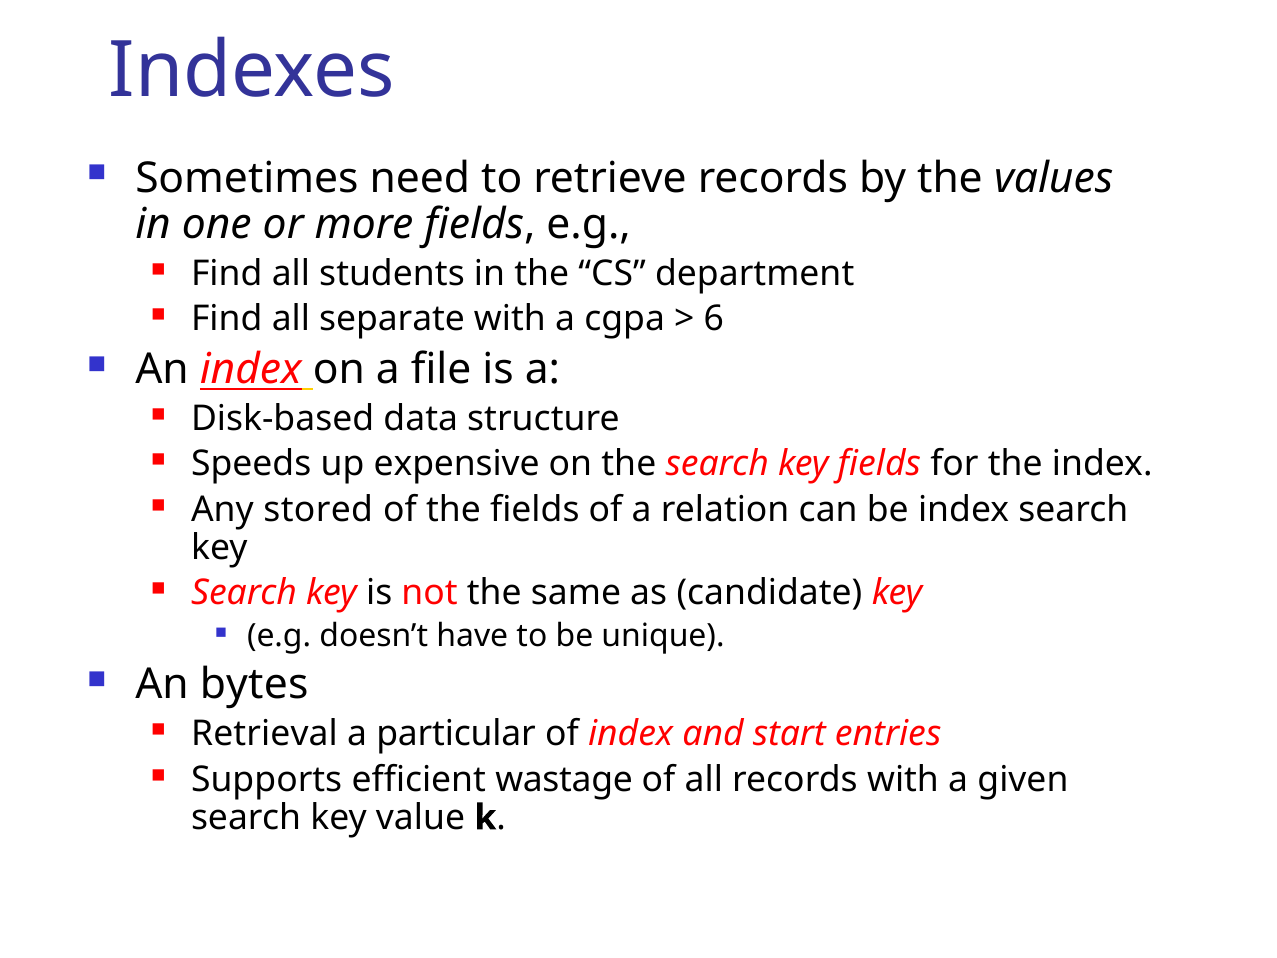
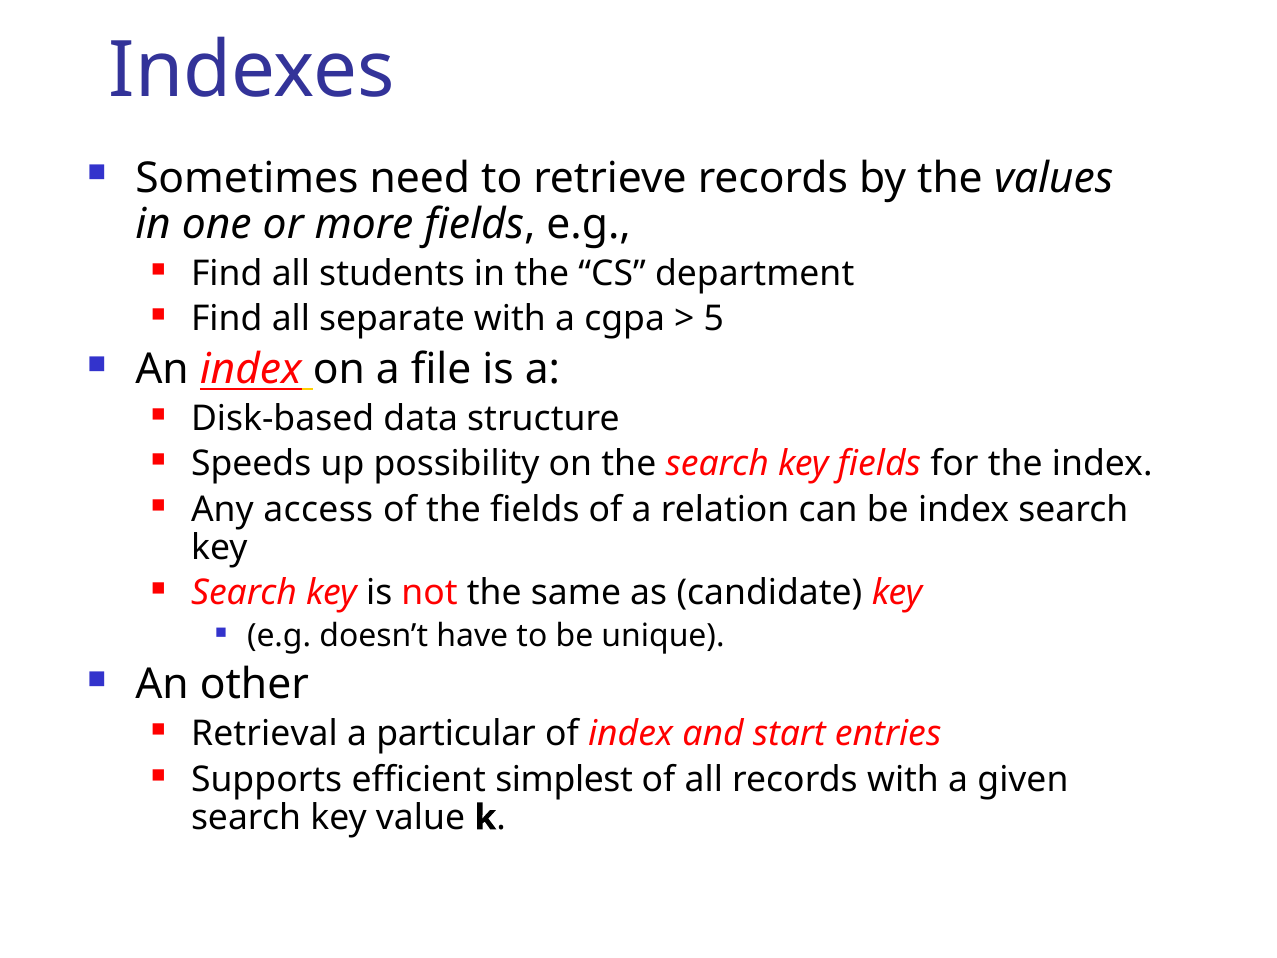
6: 6 -> 5 (714, 319)
expensive: expensive -> possibility (457, 464)
stored: stored -> access (318, 509)
bytes: bytes -> other (254, 685)
wastage: wastage -> simplest (564, 779)
